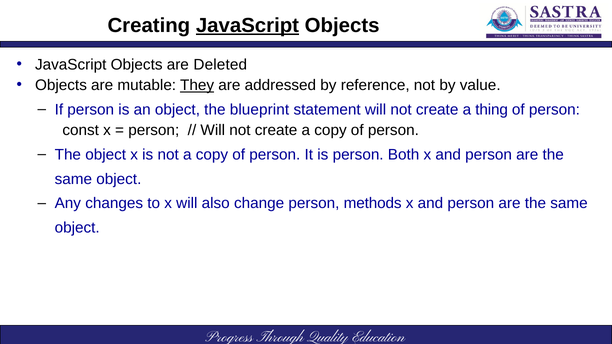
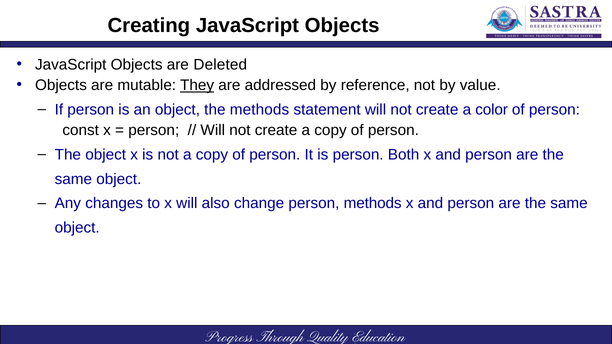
JavaScript underline: present -> none (247, 25)
the blueprint: blueprint -> methods (259, 110)
thing: thing -> color (492, 110)
